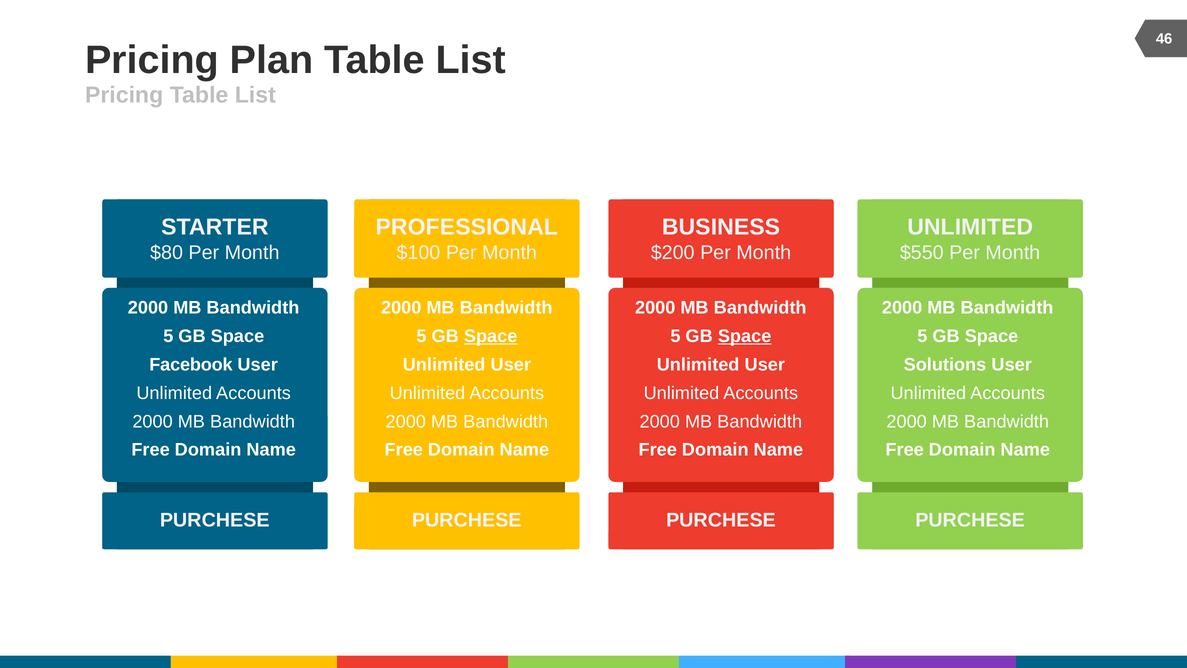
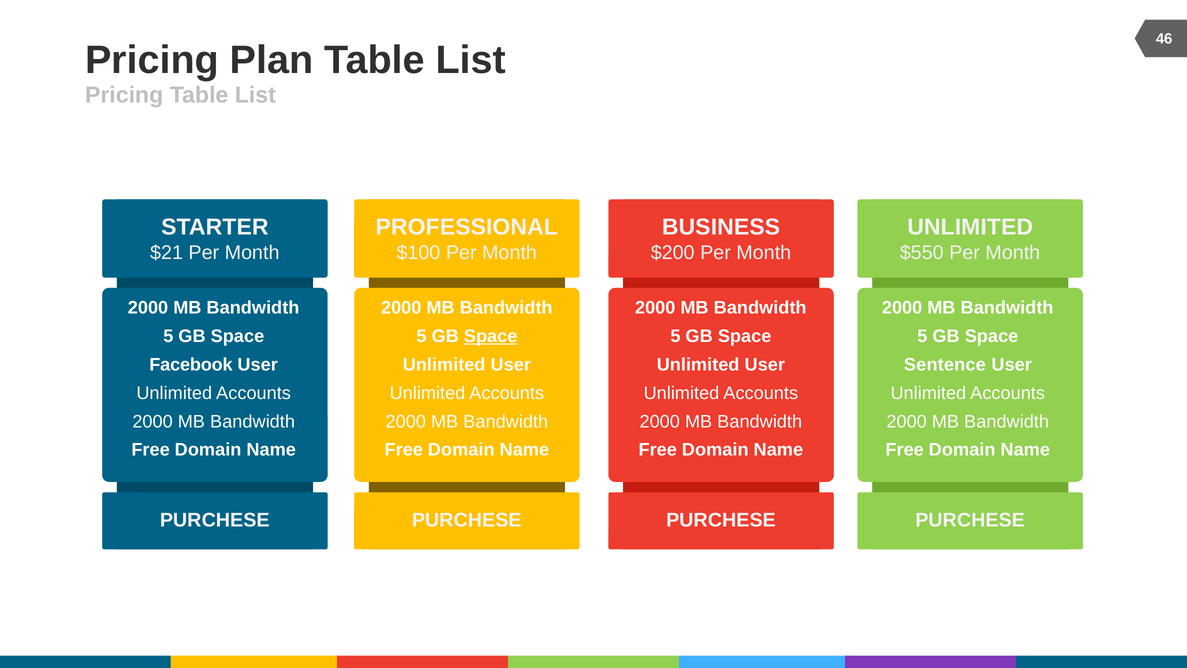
$80: $80 -> $21 (167, 252)
Space underline: present -> none (745, 336)
Solutions: Solutions -> Sentence (945, 365)
